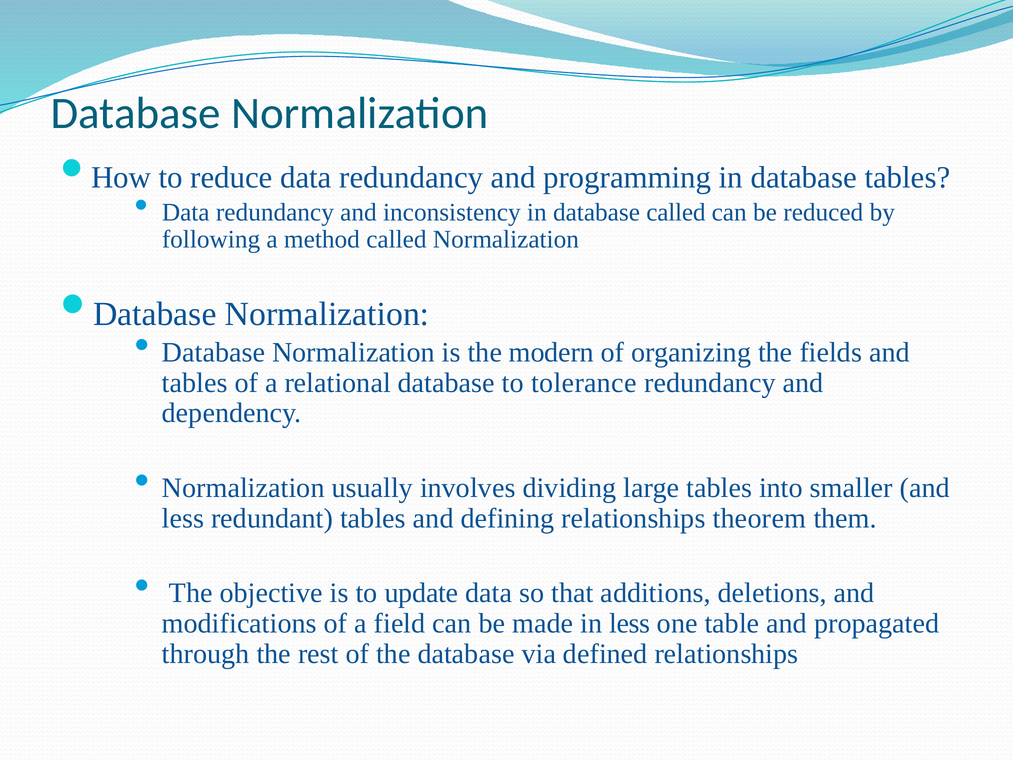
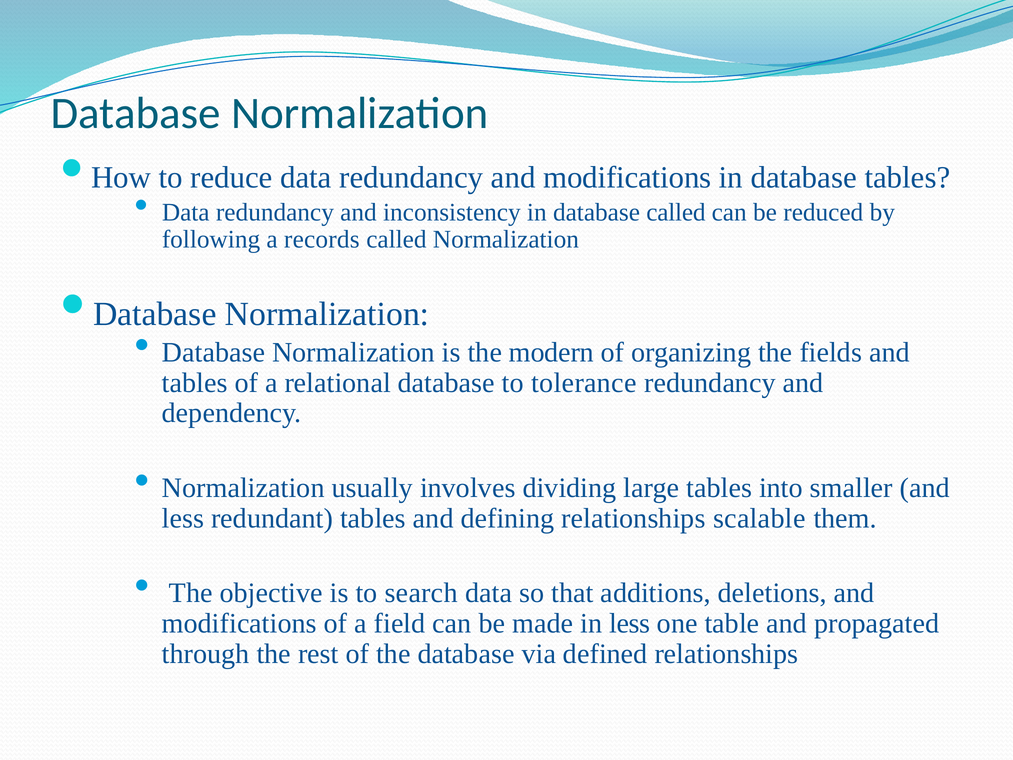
redundancy and programming: programming -> modifications (627, 178)
method: method -> records (322, 239)
theorem: theorem -> scalable (759, 518)
update: update -> search (421, 593)
